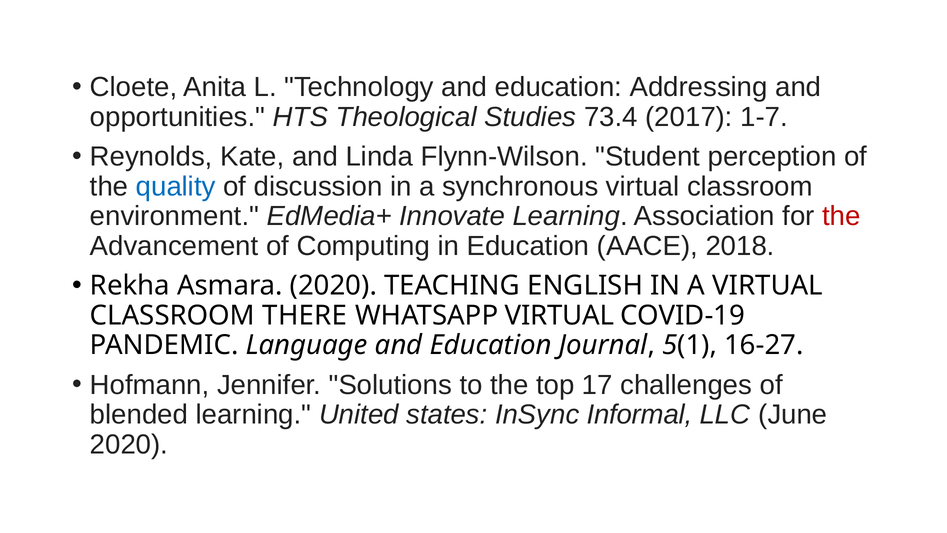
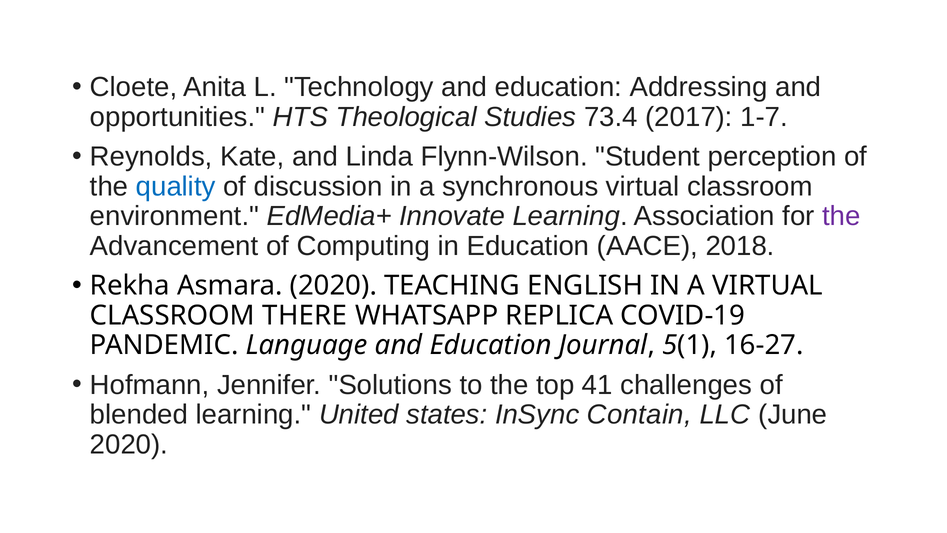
the colour: red -> purple (841, 216)
WHATSAPP VIRTUAL: VIRTUAL -> REPLICA (559, 315)
17: 17 -> 41 (597, 385)
Informal: Informal -> Contain (639, 414)
